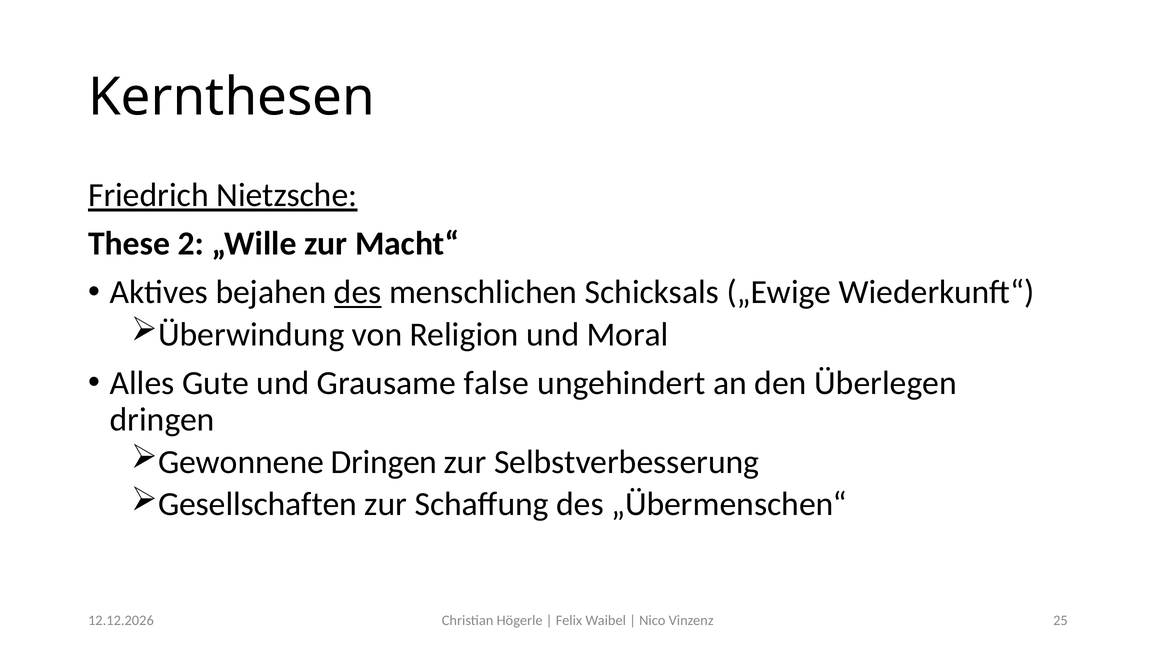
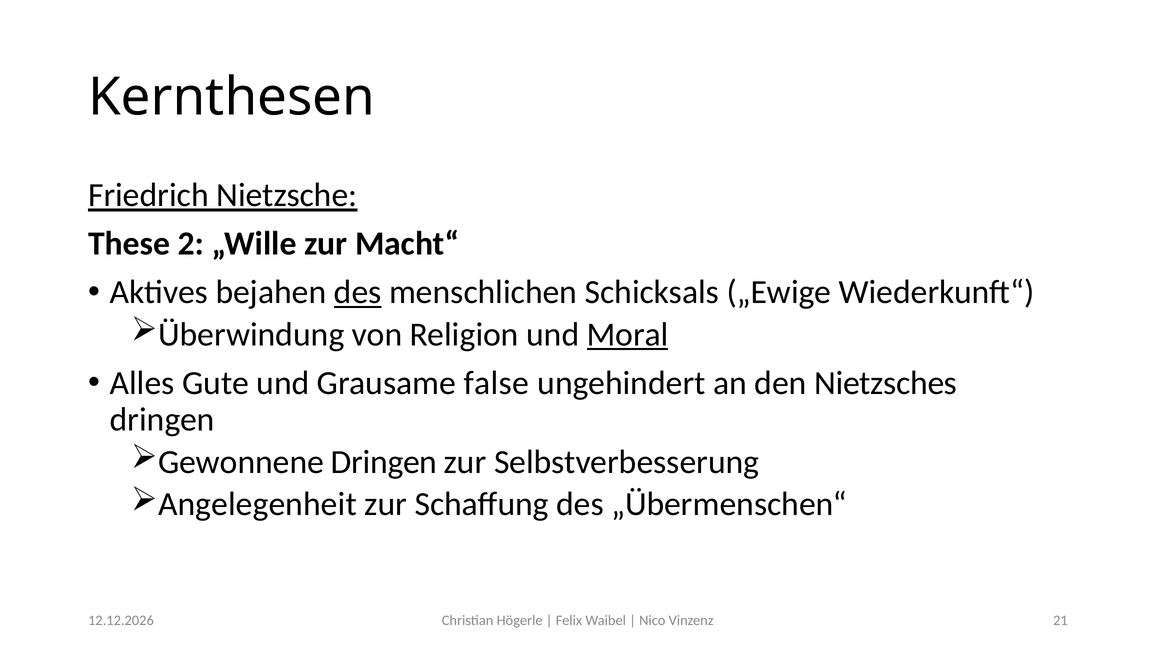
Moral underline: none -> present (628, 335)
Überlegen: Überlegen -> Nietzsches (886, 383)
Gesellschaften: Gesellschaften -> Angelegenheit (257, 505)
25: 25 -> 21 (1061, 621)
